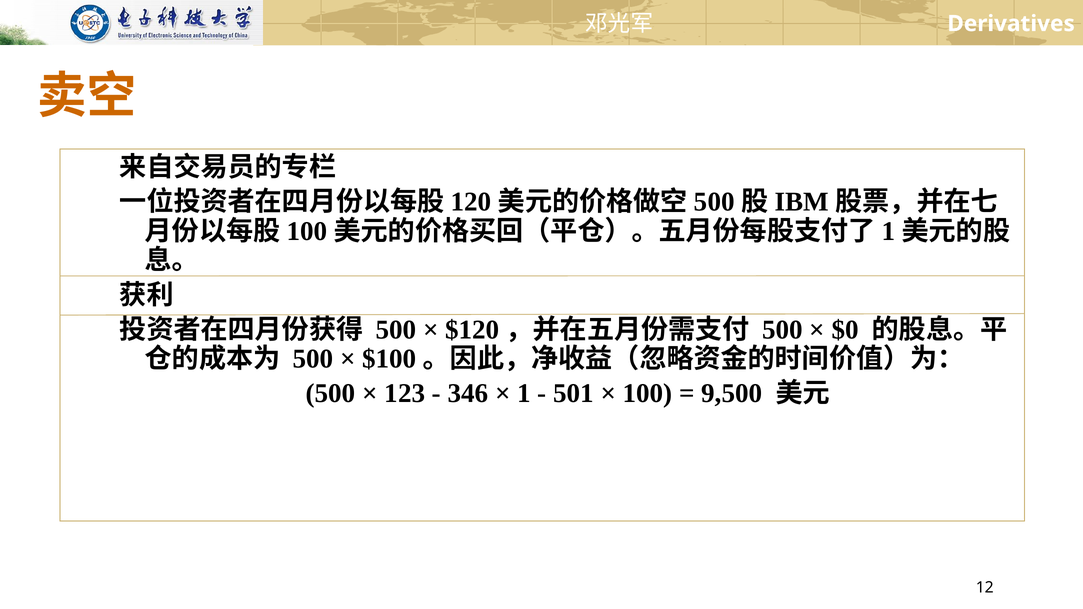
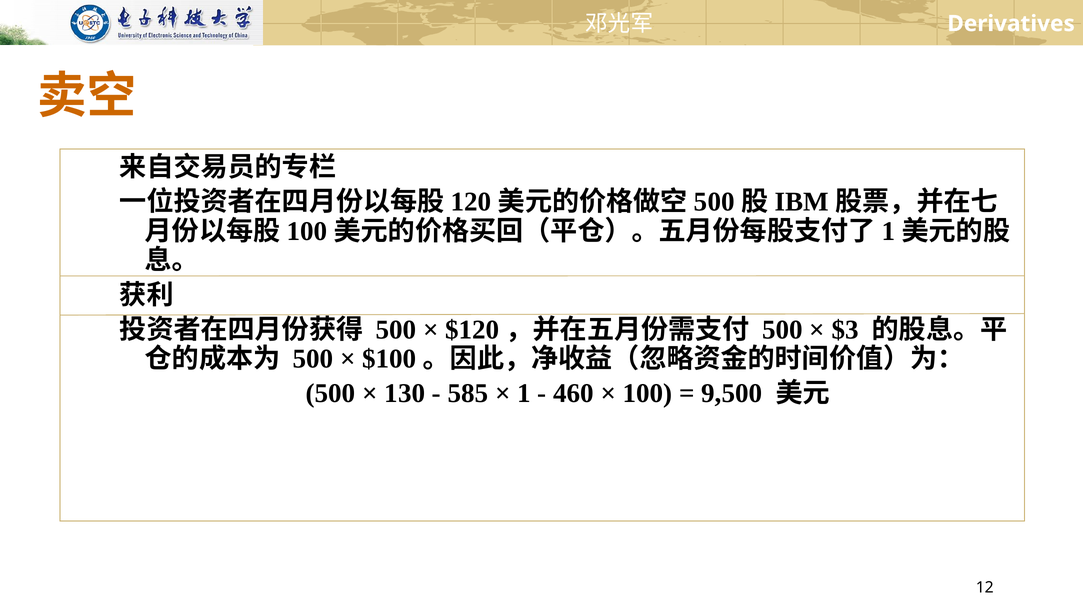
$0: $0 -> $3 (845, 330)
123: 123 -> 130 (405, 394)
346: 346 -> 585 (468, 394)
501: 501 -> 460 (574, 394)
